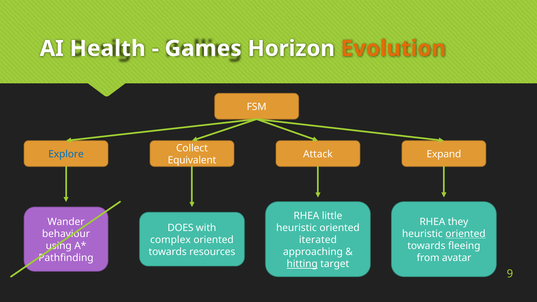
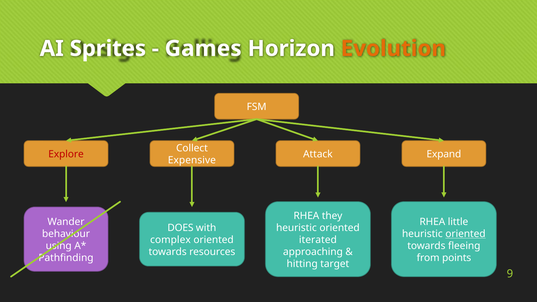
Health: Health -> Sprites (108, 49)
Explore colour: blue -> red (66, 154)
Equivalent: Equivalent -> Expensive (192, 160)
little: little -> they (332, 216)
they: they -> little (458, 222)
avatar: avatar -> points (457, 258)
hitting underline: present -> none (302, 264)
